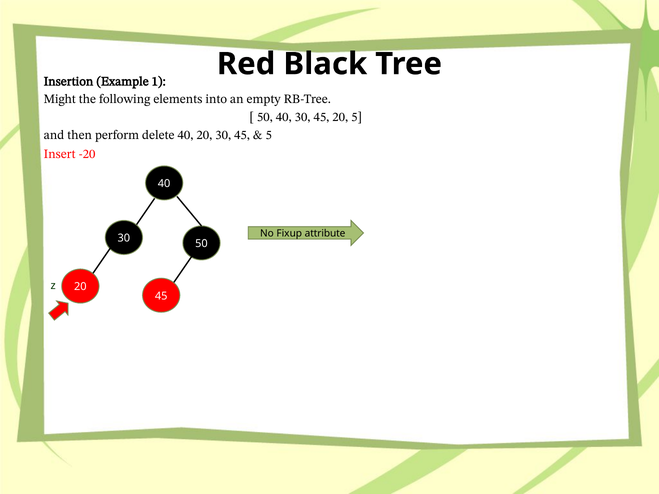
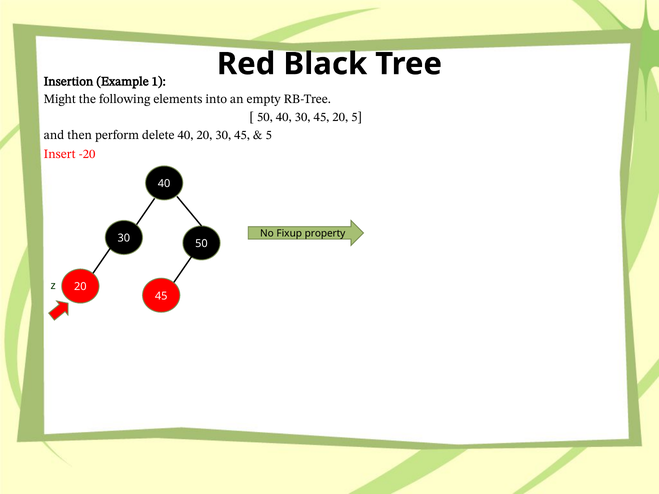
attribute: attribute -> property (325, 234)
